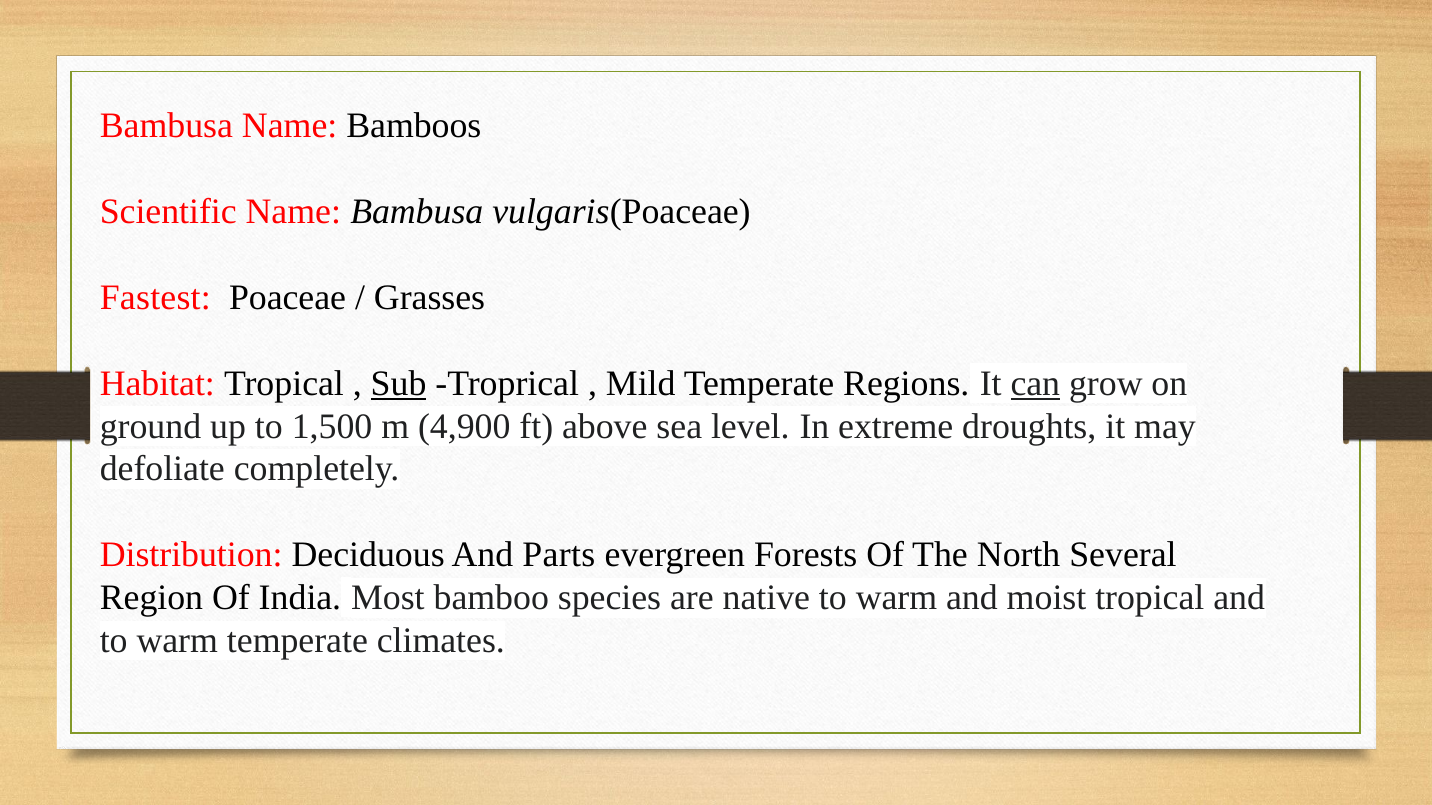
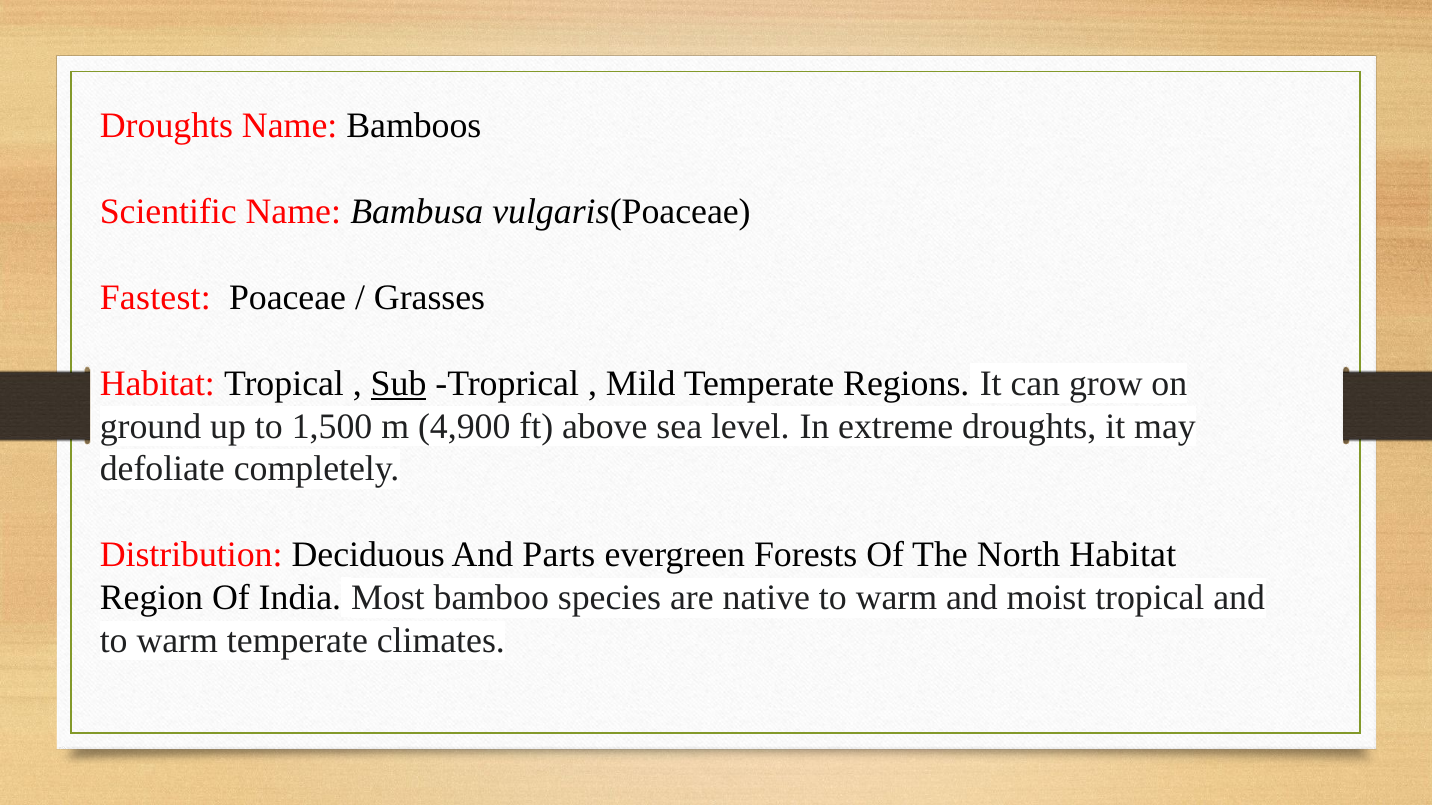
Bambusa: Bambusa -> Droughts (166, 126)
can underline: present -> none (1035, 384)
North Several: Several -> Habitat (1123, 555)
